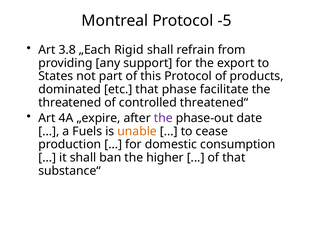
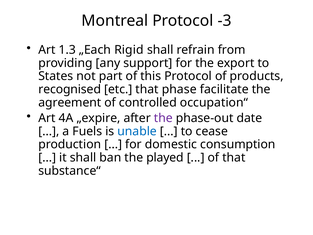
-5: -5 -> -3 (225, 21)
3.8: 3.8 -> 1.3 (67, 50)
dominated: dominated -> recognised (70, 89)
threatened: threatened -> agreement (70, 102)
threatened“: threatened“ -> occupation“ (214, 102)
unable colour: orange -> blue (137, 131)
higher: higher -> played (165, 157)
